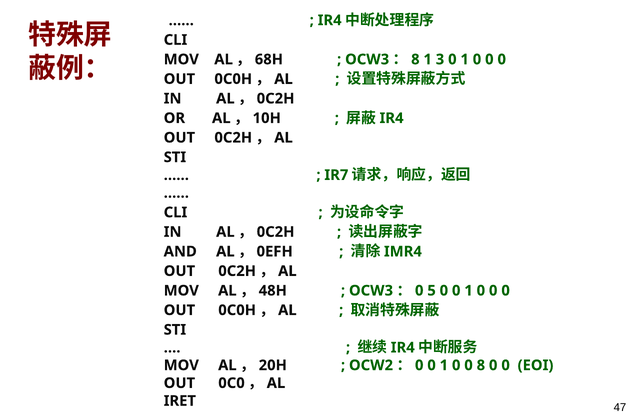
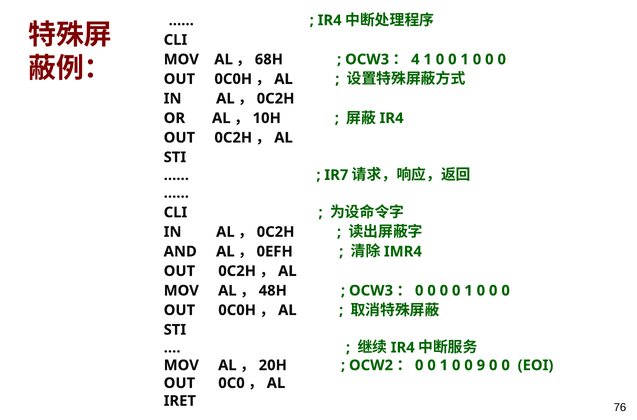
8: 8 -> 4 (415, 59)
3: 3 -> 0 (440, 59)
5: 5 -> 0 (432, 290)
0 8: 8 -> 9 (481, 365)
47: 47 -> 76 (620, 407)
